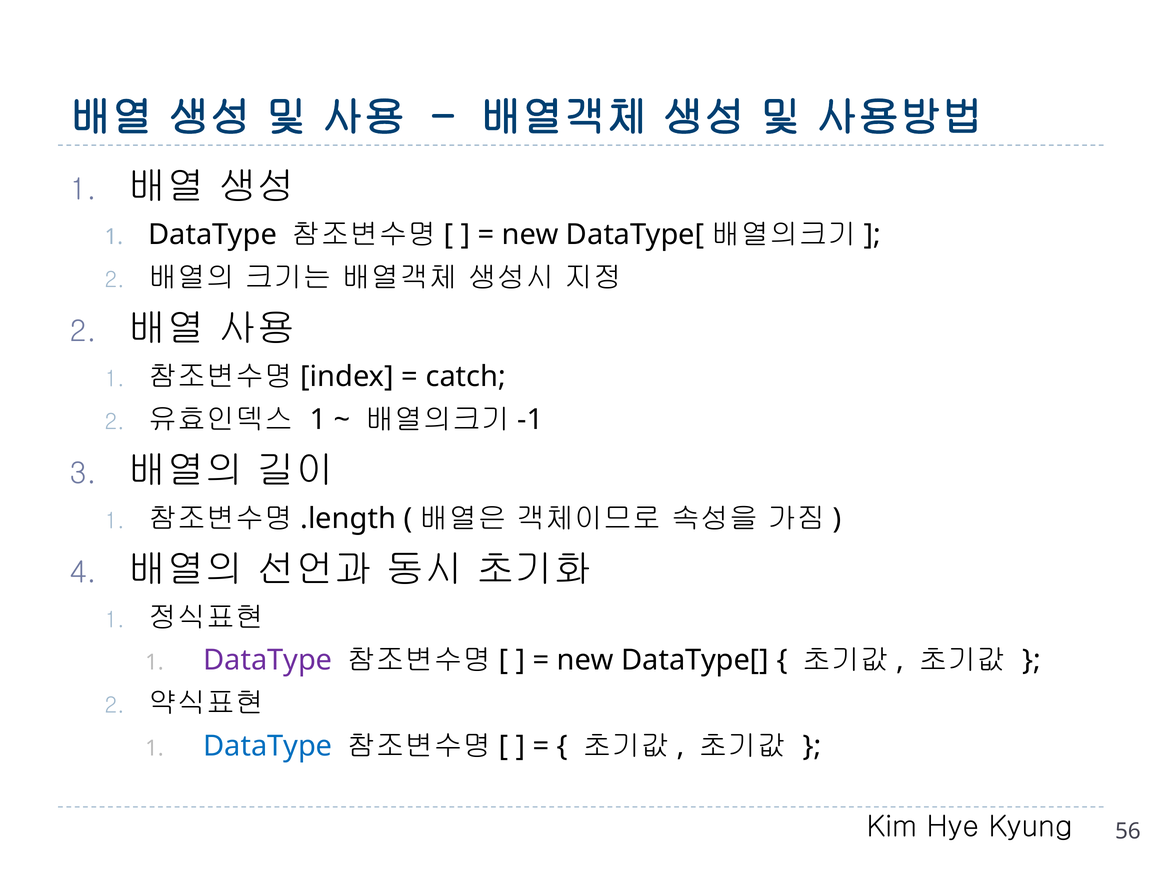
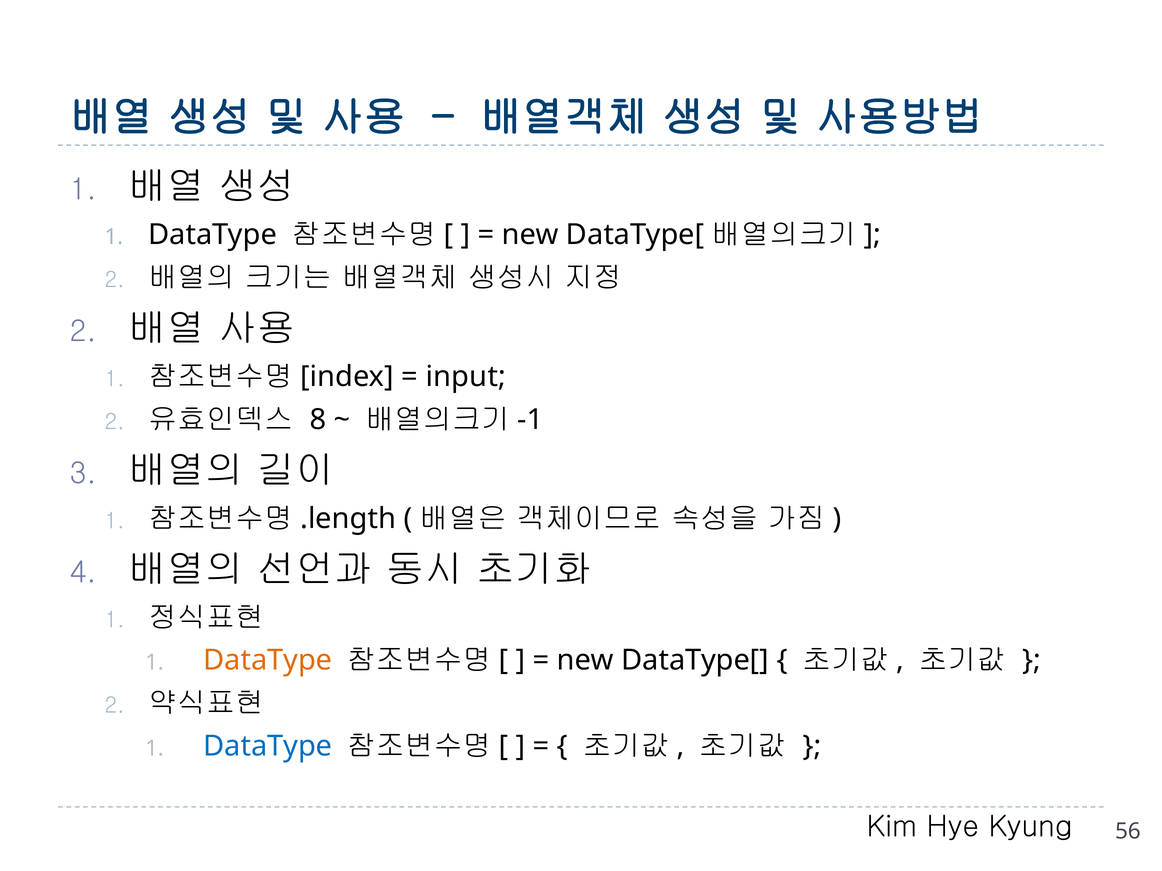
catch: catch -> input (466, 377)
1: 1 -> 8 (318, 420)
DataType colour: purple -> orange (268, 661)
